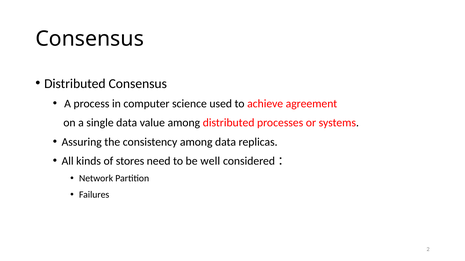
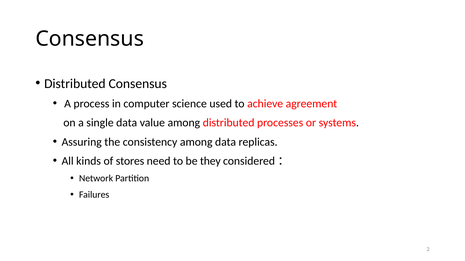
well: well -> they (210, 161)
